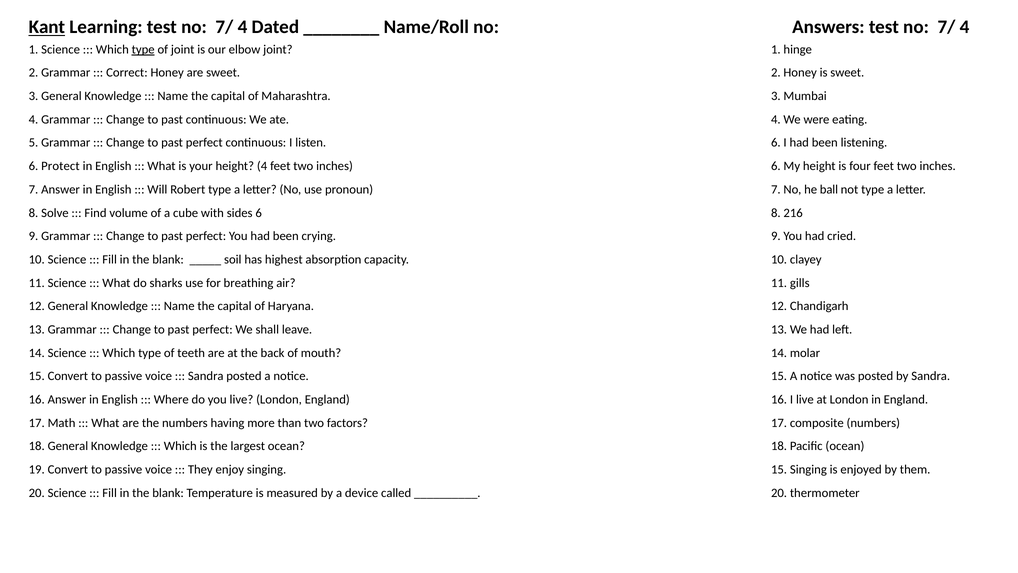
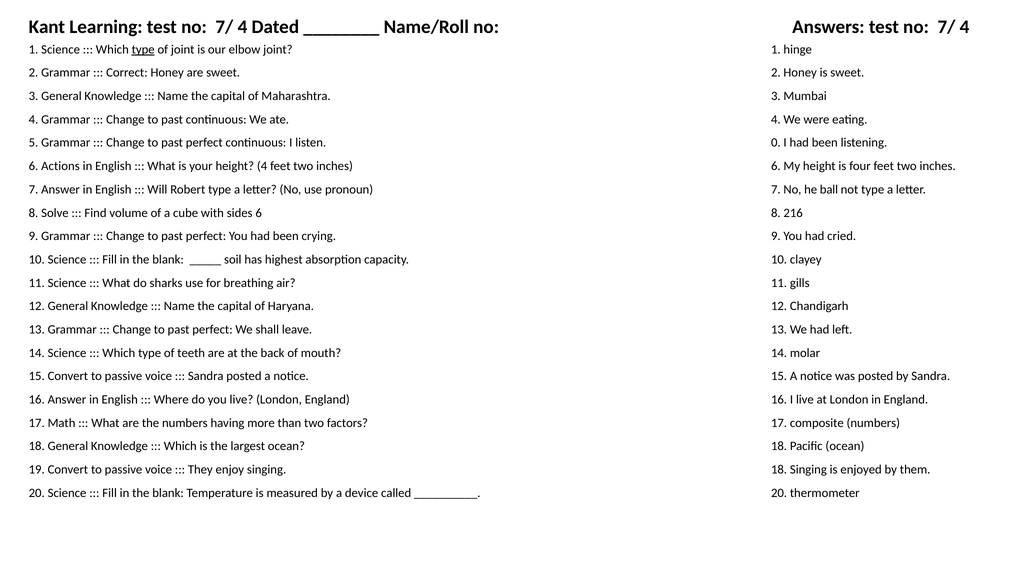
Kant underline: present -> none (47, 27)
listen 6: 6 -> 0 (776, 143)
Protect: Protect -> Actions (60, 166)
singing 15: 15 -> 18 (779, 469)
